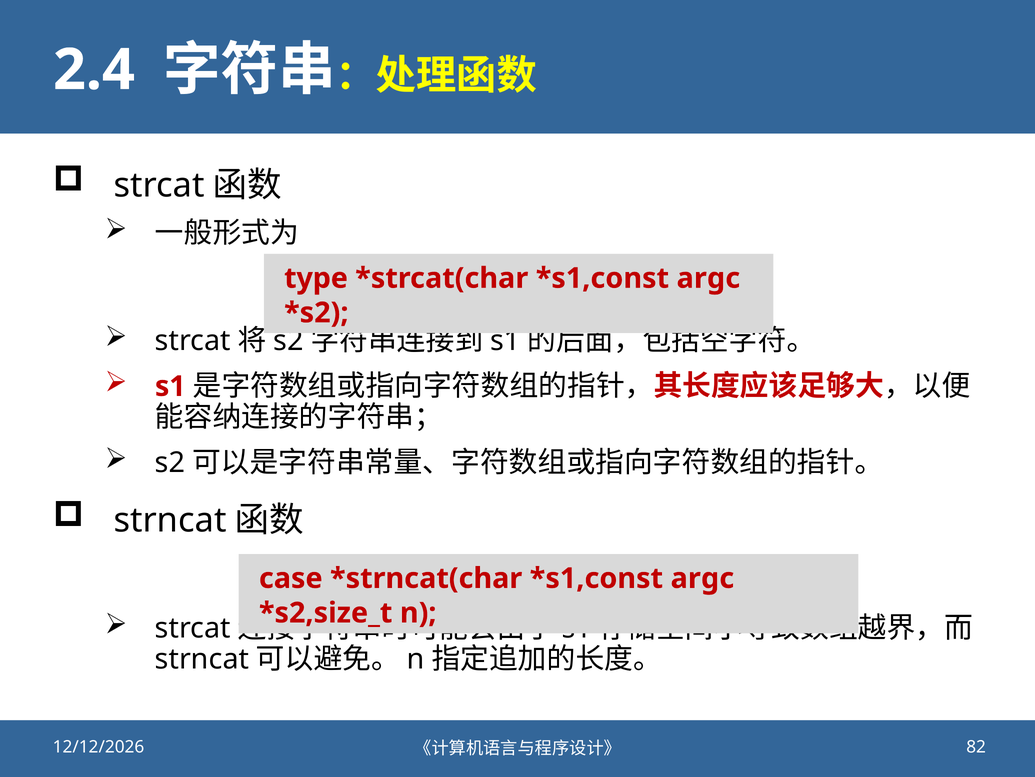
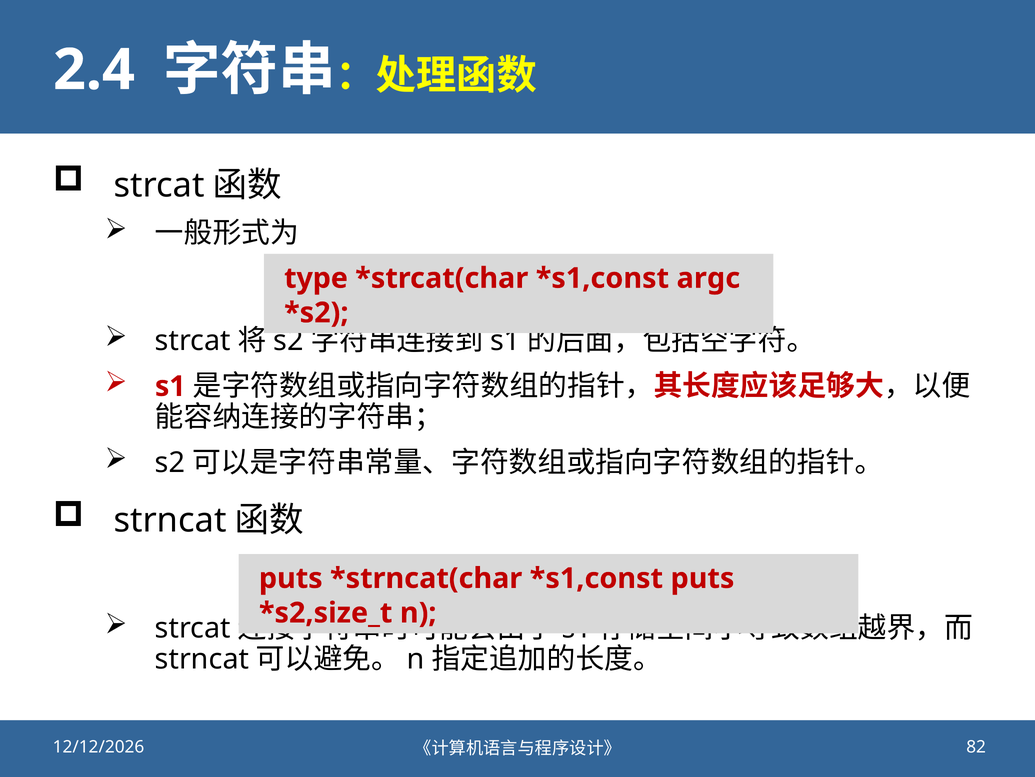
case: case -> puts (291, 578)
argc: argc -> puts (702, 578)
